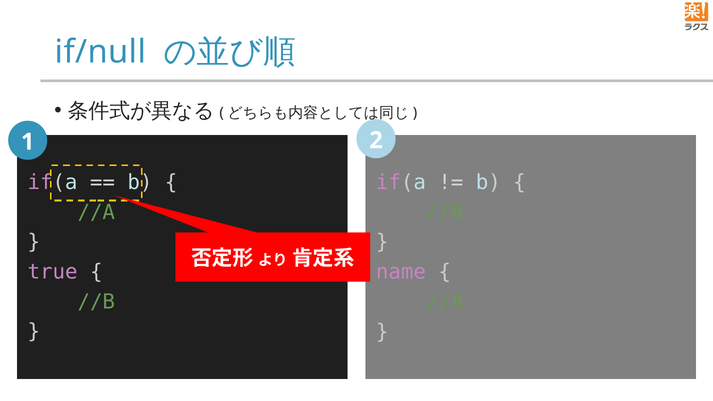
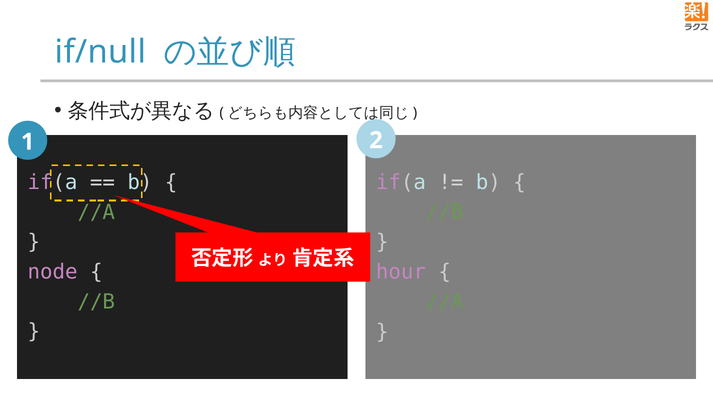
true: true -> node (53, 272)
name: name -> hour (401, 272)
